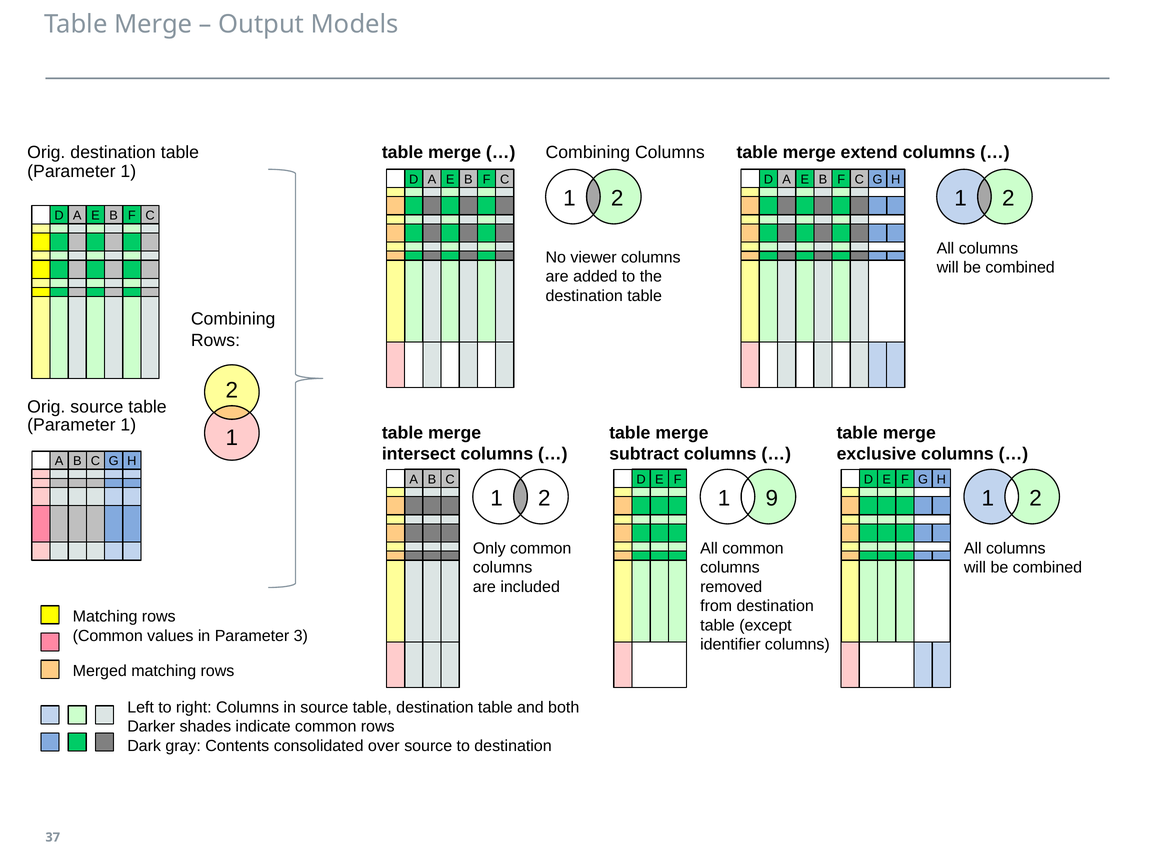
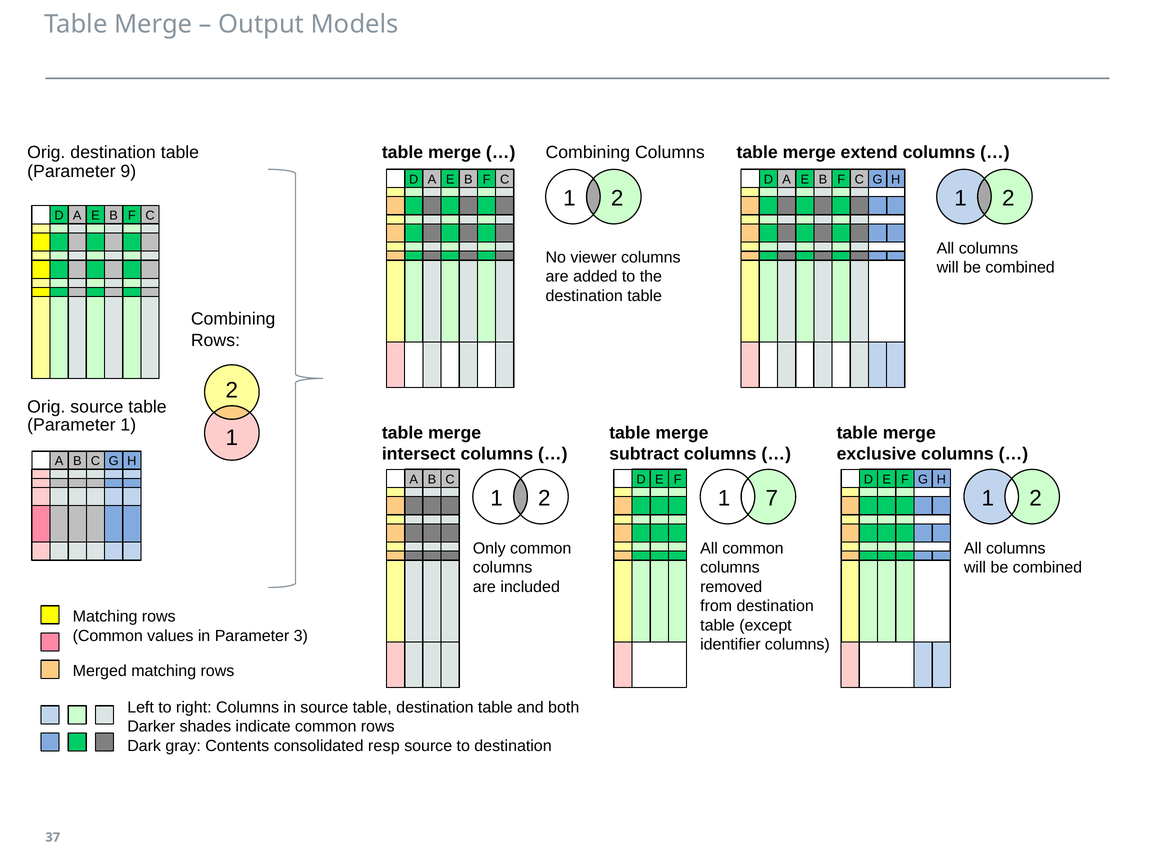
1: 1 -> 9 (128, 172)
9: 9 -> 7 (772, 498)
over: over -> resp (384, 746)
